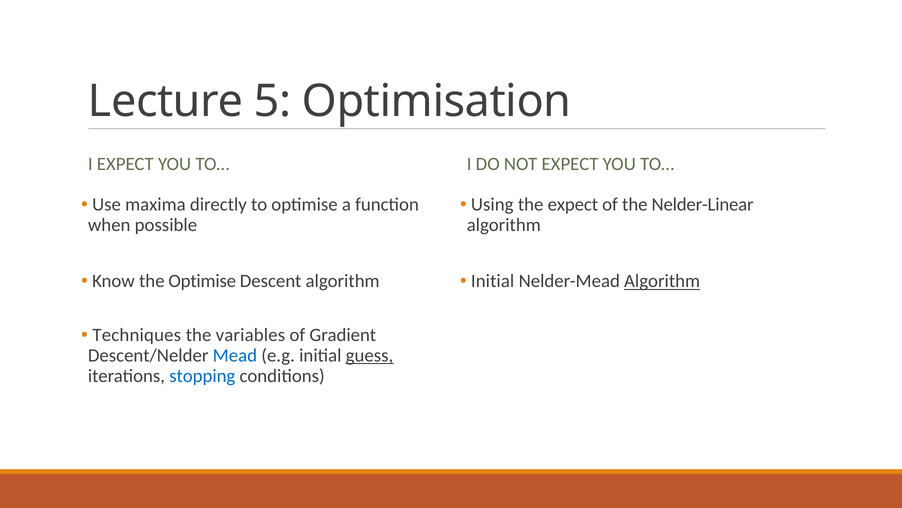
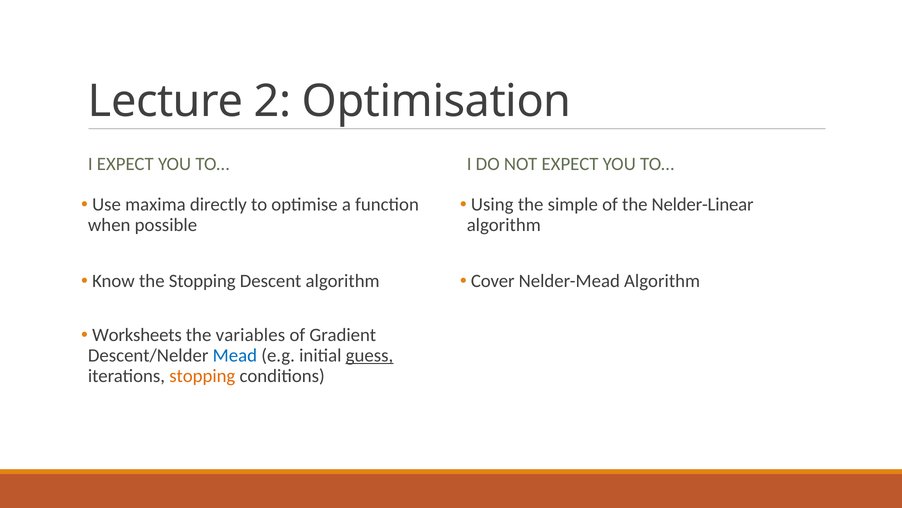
5: 5 -> 2 (273, 101)
the expect: expect -> simple (573, 204)
the Optimise: Optimise -> Stopping (202, 281)
Initial: Initial -> Cover (493, 281)
Algorithm underline: present -> none (662, 281)
Techniques: Techniques -> Worksheets (137, 335)
stopping colour: blue -> orange (202, 375)
